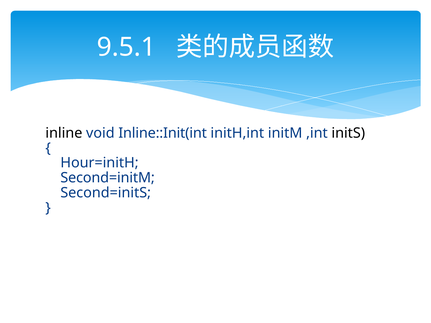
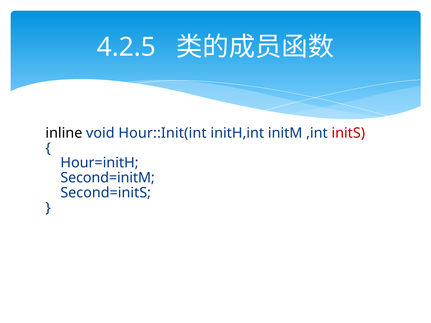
9.5.1: 9.5.1 -> 4.2.5 (126, 47)
Inline::Init(int: Inline::Init(int -> Hour::Init(int (162, 133)
initS colour: black -> red (348, 133)
